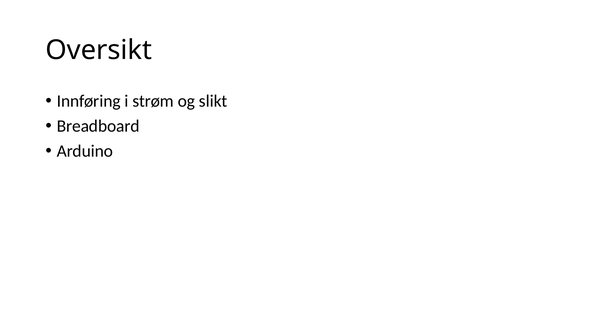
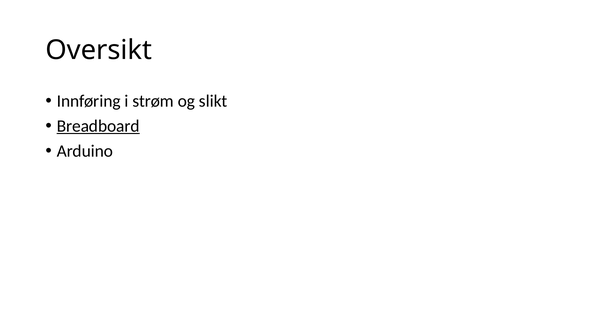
Breadboard underline: none -> present (98, 126)
